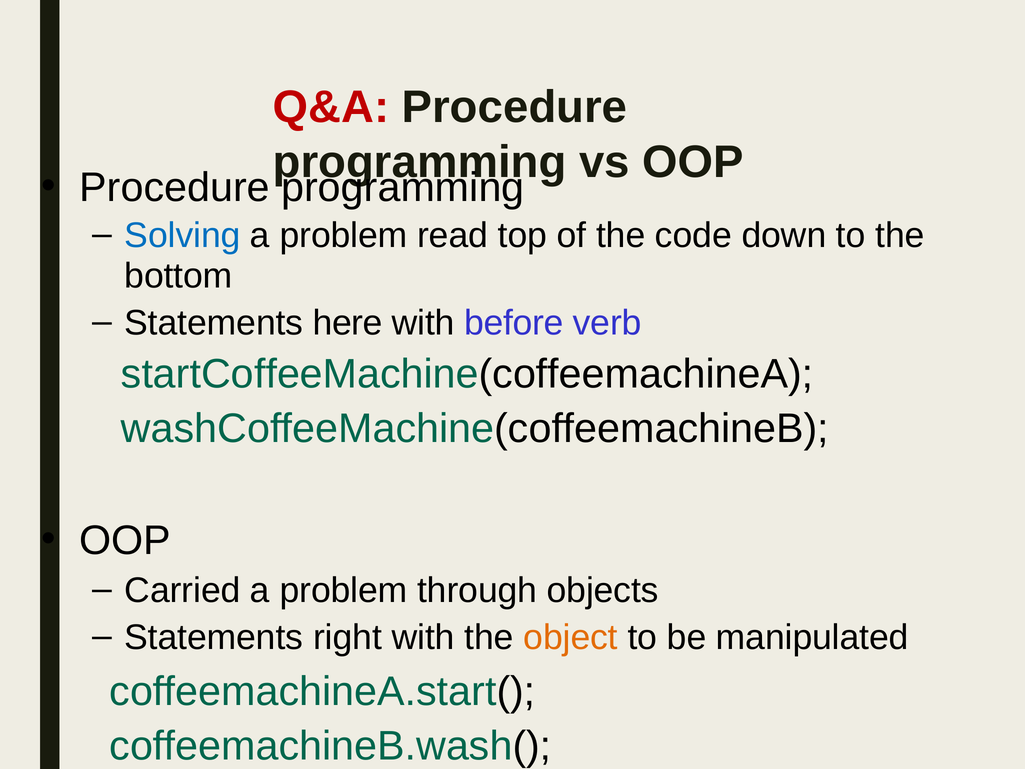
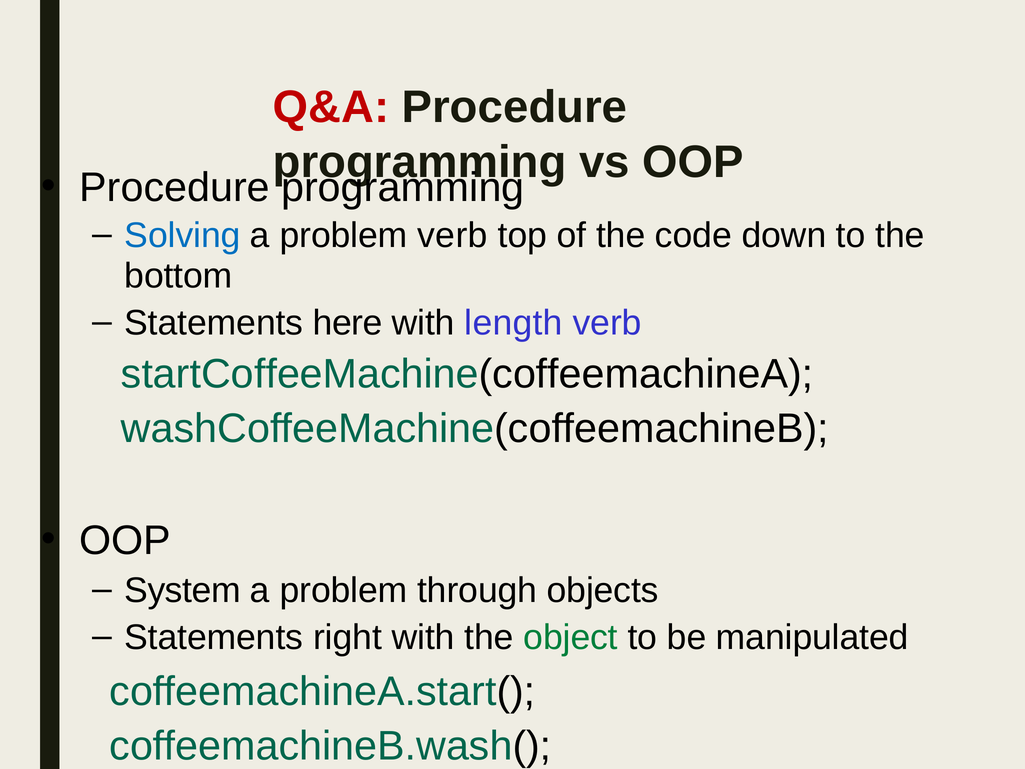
problem read: read -> verb (452, 235)
before: before -> length (513, 323)
Carried: Carried -> System (183, 590)
object colour: orange -> green (571, 637)
